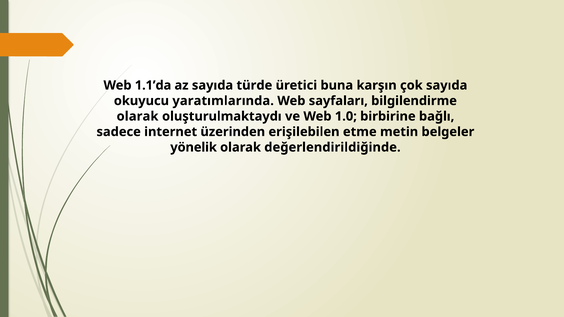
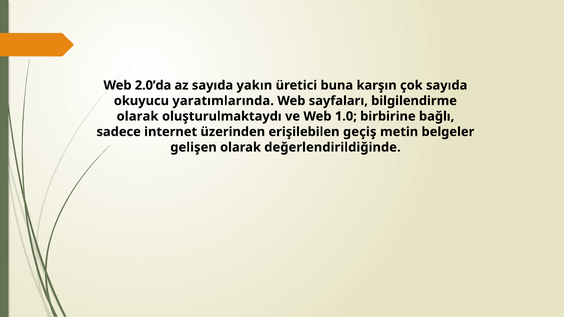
1.1’da: 1.1’da -> 2.0’da (153, 85)
türde: türde -> yakın (254, 85)
etme: etme -> geçiş (360, 132)
yönelik: yönelik -> gelişen (194, 147)
